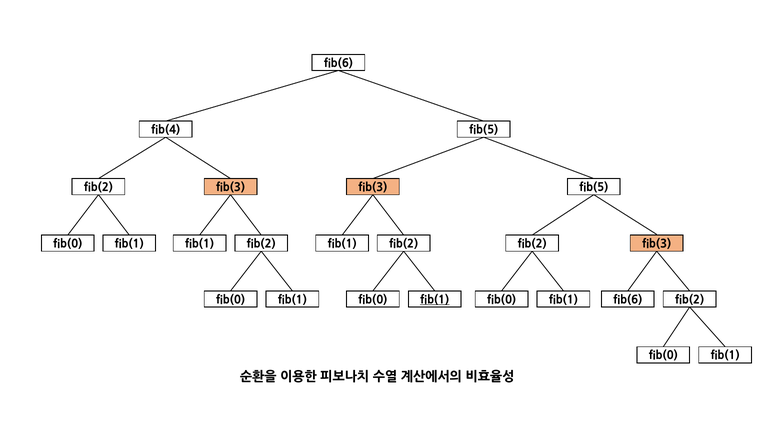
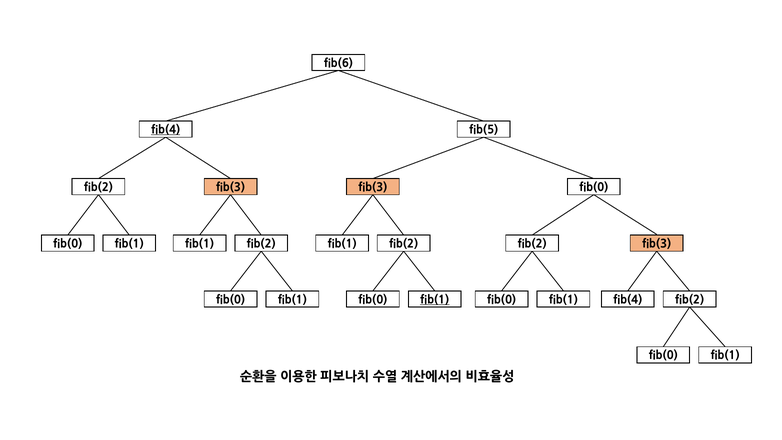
fib(4 underline: none -> present (166, 130)
fib(5: fib(5 -> fib(0 (594, 187)
fib(6: fib(6 -> fib(4 (628, 300)
